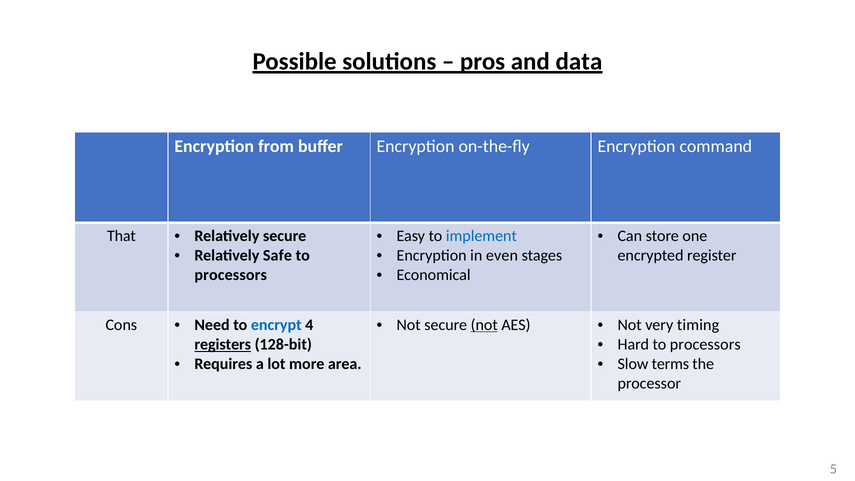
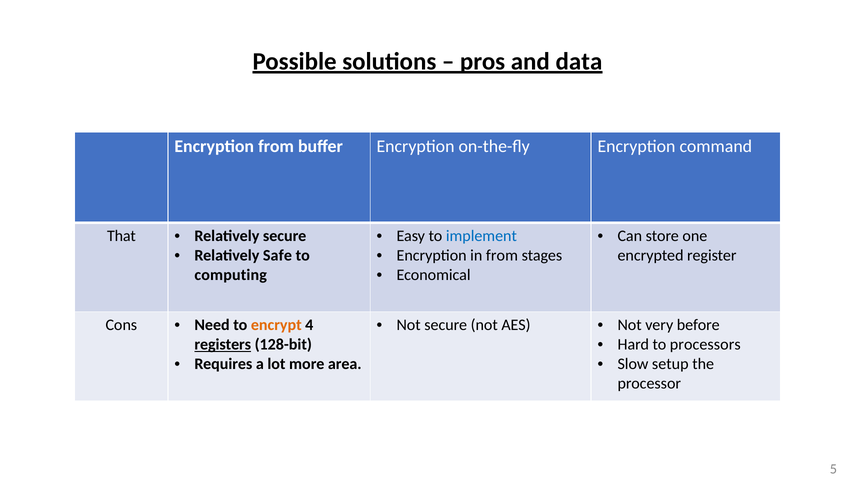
in even: even -> from (502, 255)
processors: processors -> computing (231, 275)
not underline: present -> none (484, 325)
timing: timing -> before (698, 325)
encrypt colour: blue -> orange (276, 325)
terms: terms -> setup (670, 364)
